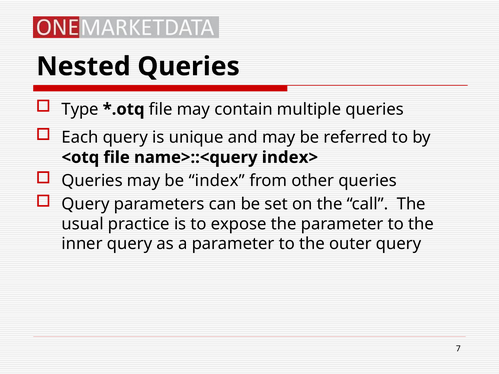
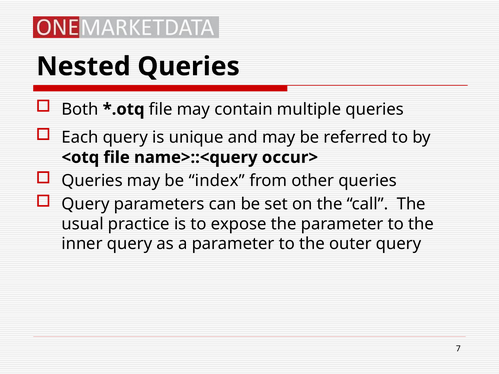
Type: Type -> Both (80, 109)
index>: index> -> occur> (290, 158)
